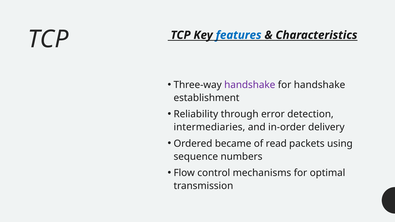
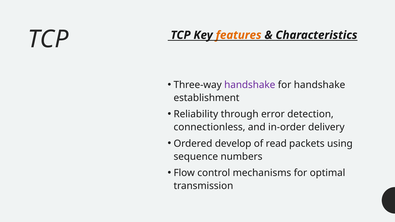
features colour: blue -> orange (239, 35)
intermediaries: intermediaries -> connectionless (209, 127)
became: became -> develop (233, 144)
